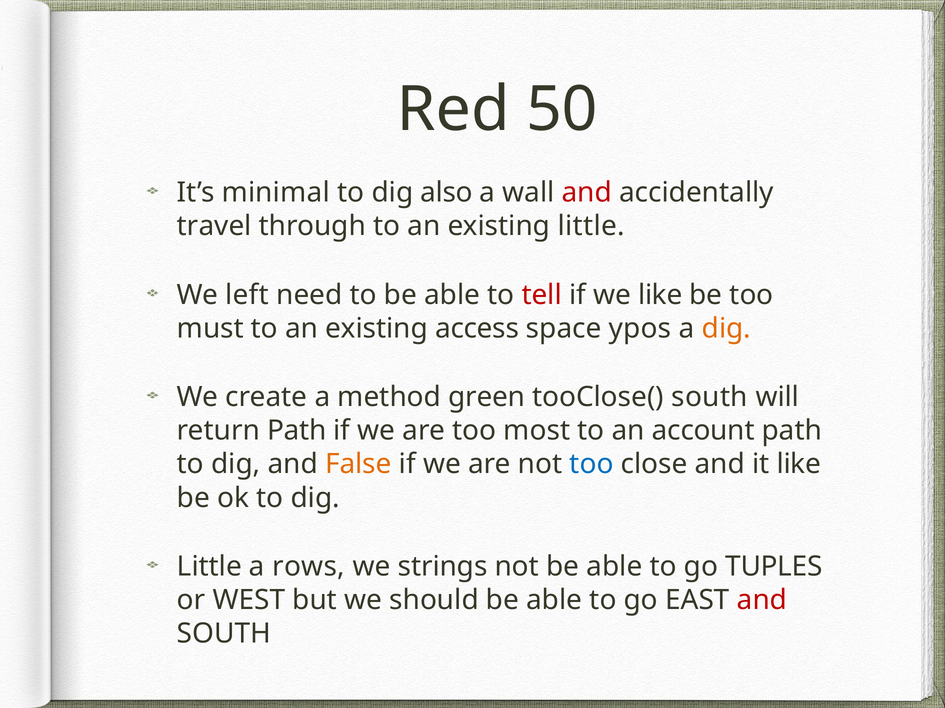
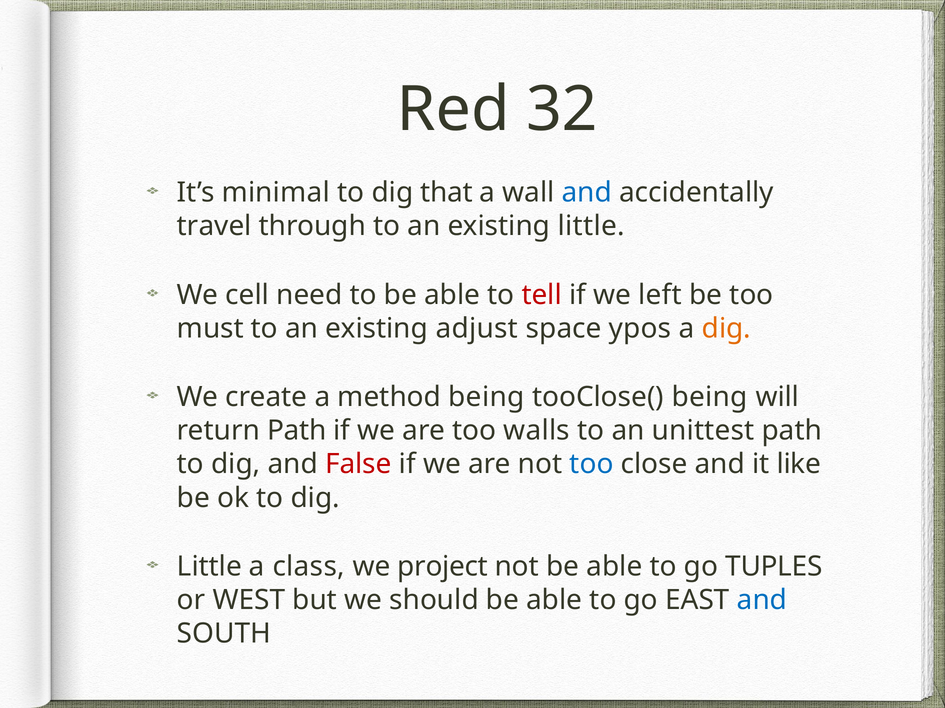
50: 50 -> 32 (562, 110)
also: also -> that (446, 193)
and colour: red -> blue (587, 193)
left: left -> cell (247, 295)
we like: like -> left (660, 295)
access: access -> adjust (477, 329)
method green: green -> being (486, 397)
tooClose( south: south -> being (710, 397)
most: most -> walls (537, 431)
account: account -> unittest (703, 431)
False colour: orange -> red (358, 465)
rows: rows -> class (309, 567)
strings: strings -> project (443, 567)
and colour: red -> blue (762, 601)
